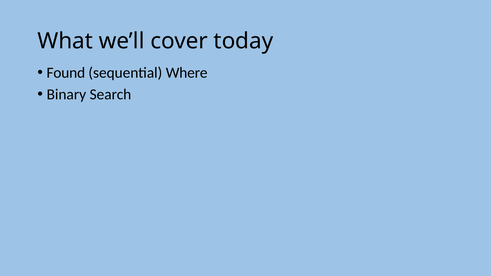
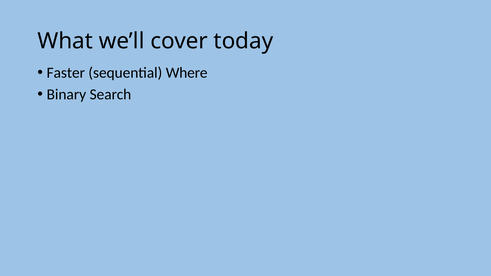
Found: Found -> Faster (66, 73)
